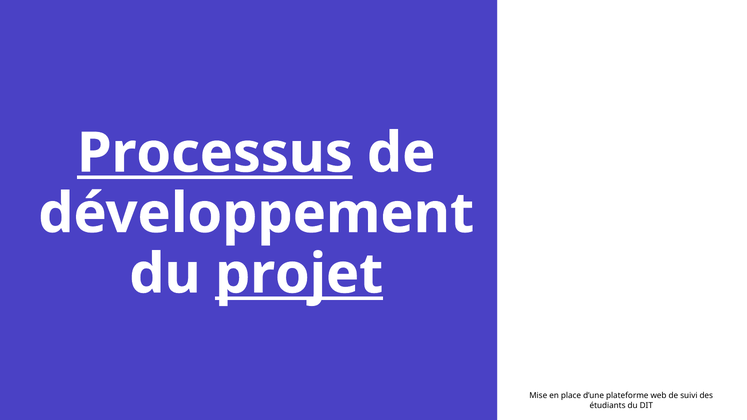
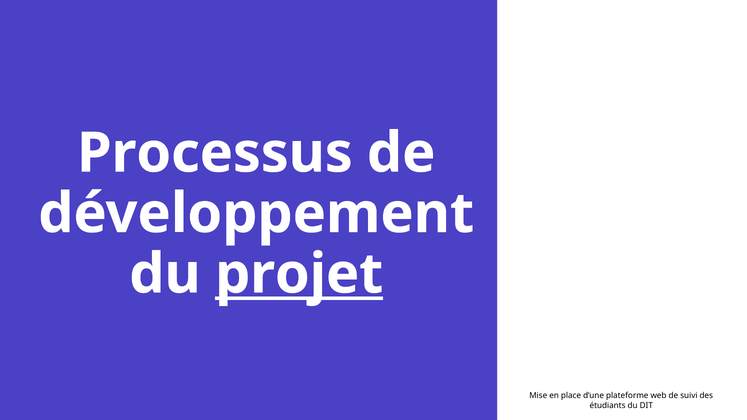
Processus underline: present -> none (215, 153)
